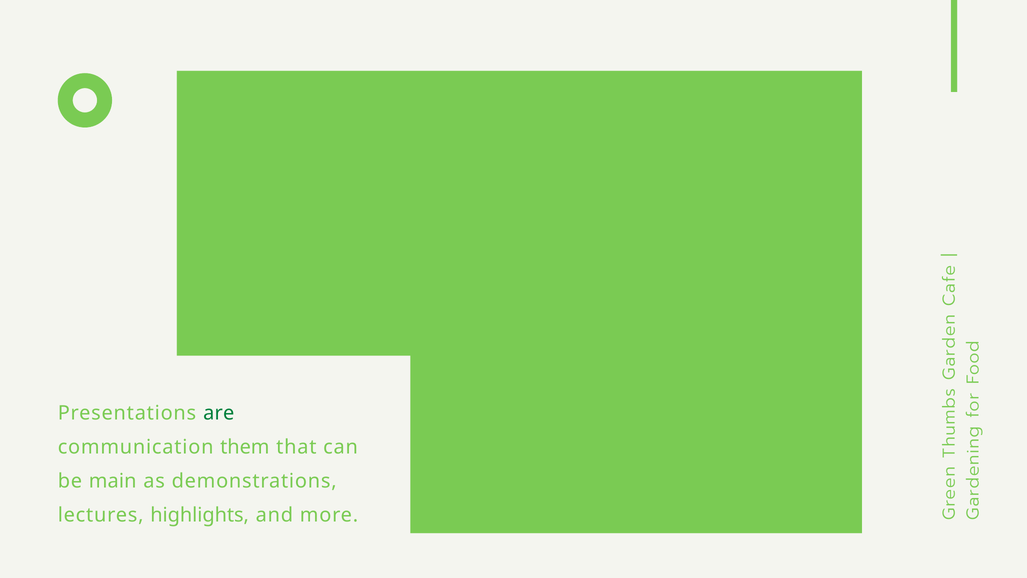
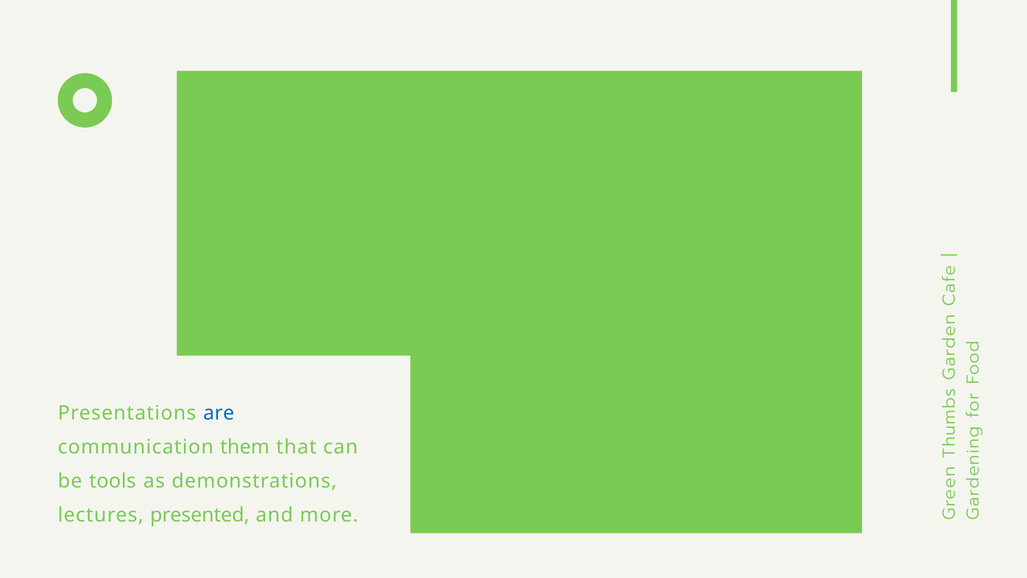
are colour: green -> blue (219, 413)
main: main -> tools (113, 481)
highlights: highlights -> presented (200, 515)
